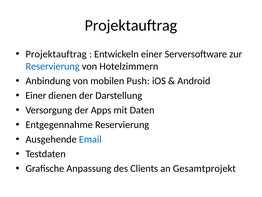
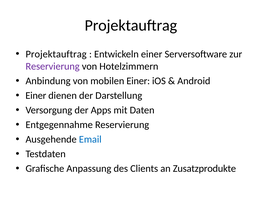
Reservierung colour: blue -> purple (53, 66)
mobilen Push: Push -> Einer (138, 81)
Gesamtprojekt: Gesamtprojekt -> Zusatzprodukte (204, 168)
